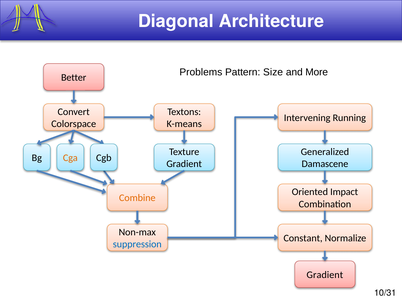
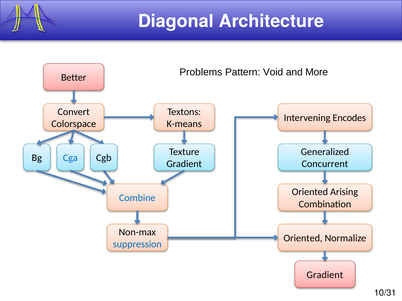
Size: Size -> Void (273, 72)
Running: Running -> Encodes (349, 118)
Cga colour: orange -> blue (70, 158)
Damascene: Damascene -> Concurrent (325, 164)
Impact: Impact -> Arising (344, 192)
Combine colour: orange -> blue (137, 198)
Constant: Constant -> Oriented (303, 239)
